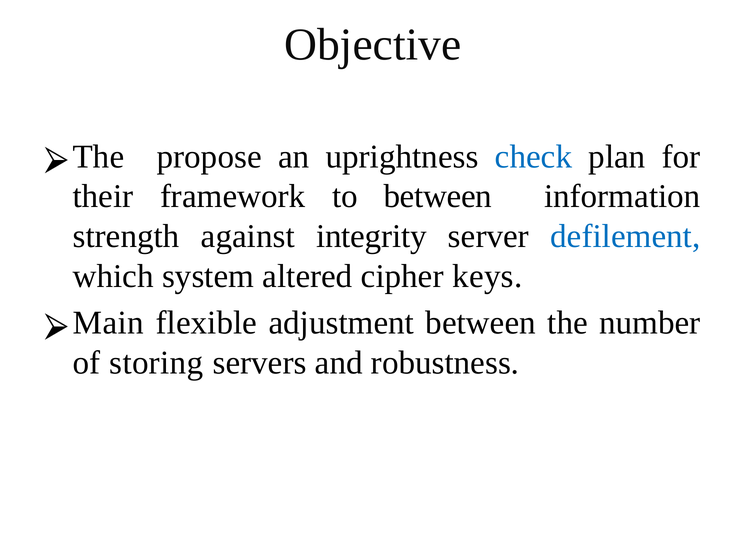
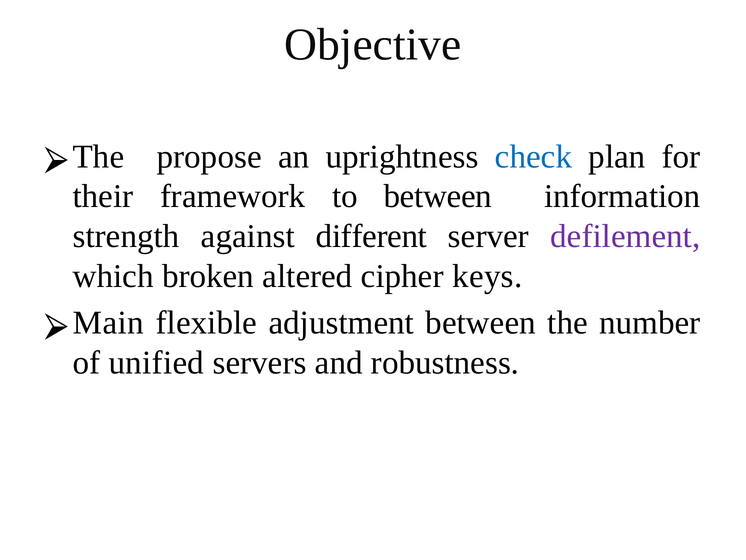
integrity: integrity -> different (371, 236)
defilement colour: blue -> purple (625, 236)
system: system -> broken (208, 276)
storing: storing -> unified (156, 362)
